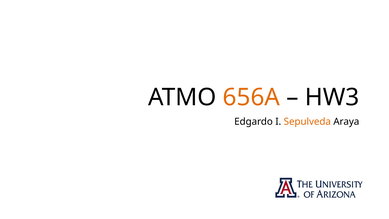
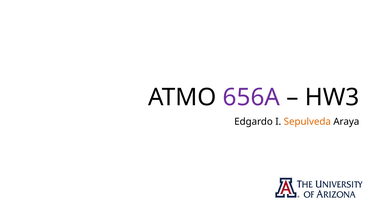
656A colour: orange -> purple (251, 97)
